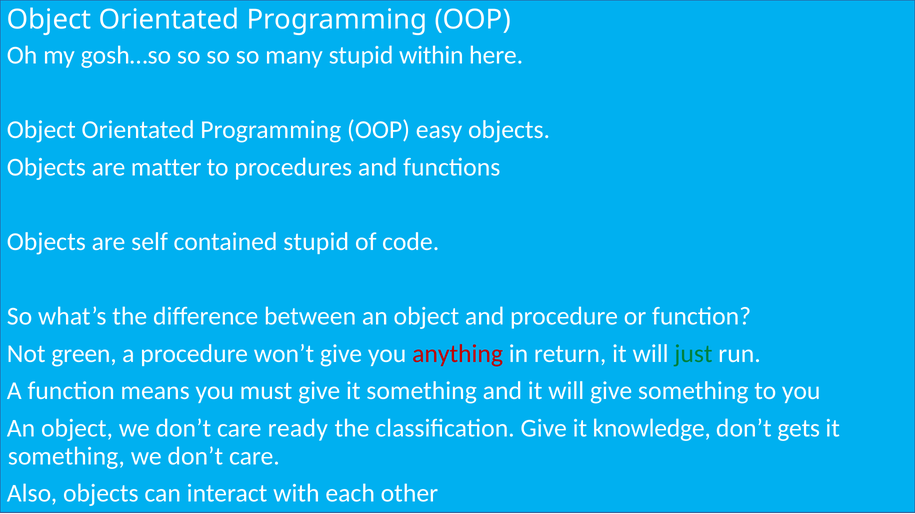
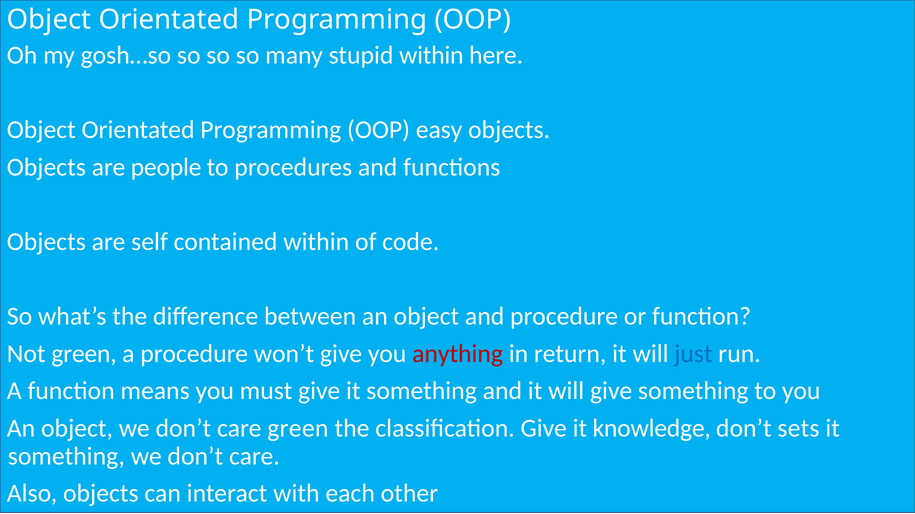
matter: matter -> people (166, 167)
contained stupid: stupid -> within (316, 242)
just colour: green -> blue (693, 354)
care ready: ready -> green (298, 429)
gets: gets -> sets (798, 429)
